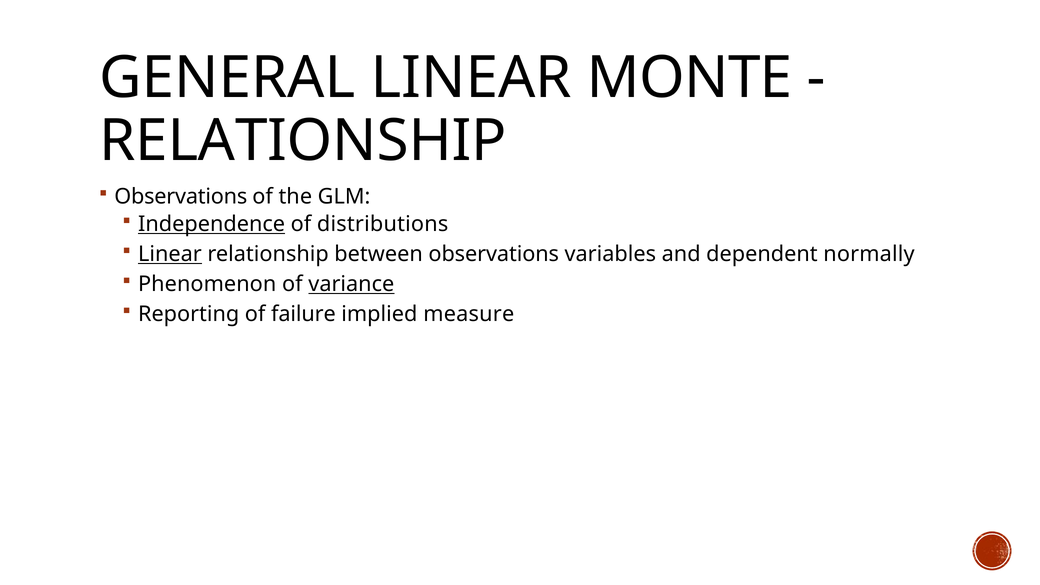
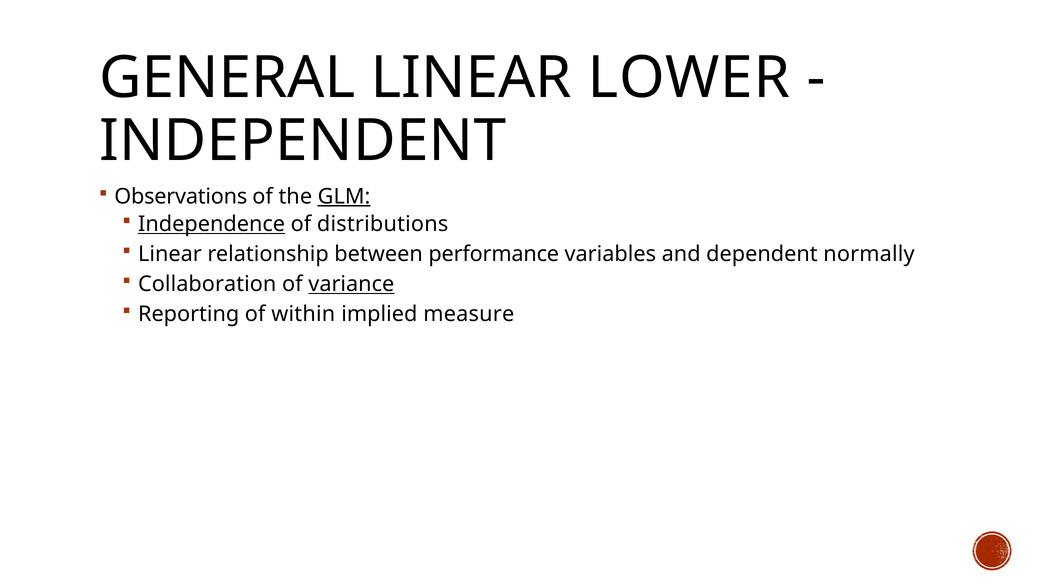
MONTE: MONTE -> LOWER (689, 78)
RELATIONSHIP: RELATIONSHIP -> INDEPENDENT (303, 141)
GLM underline: none -> present (344, 196)
Linear underline: present -> none (170, 254)
between observations: observations -> performance (494, 254)
Phenomenon: Phenomenon -> Collaboration (207, 284)
failure: failure -> within (303, 314)
